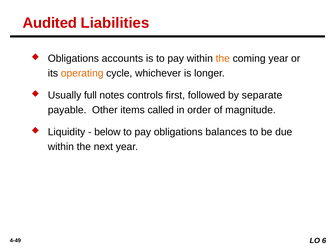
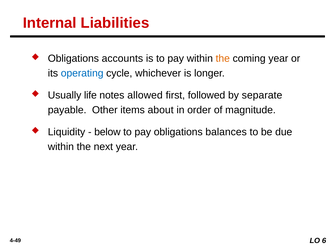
Audited: Audited -> Internal (50, 23)
operating colour: orange -> blue (82, 73)
full: full -> life (90, 95)
controls: controls -> allowed (145, 95)
called: called -> about (161, 110)
